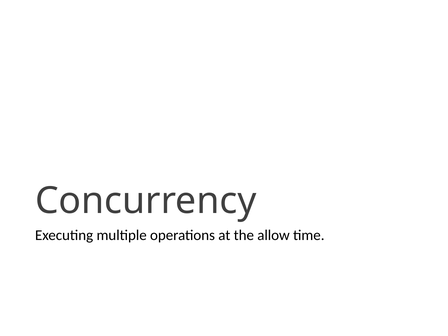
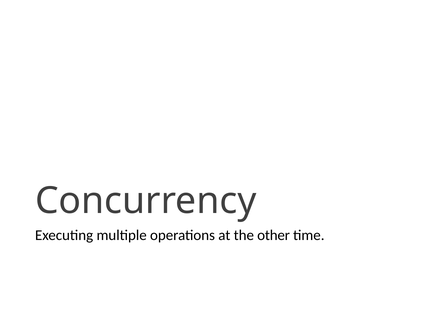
allow: allow -> other (274, 235)
